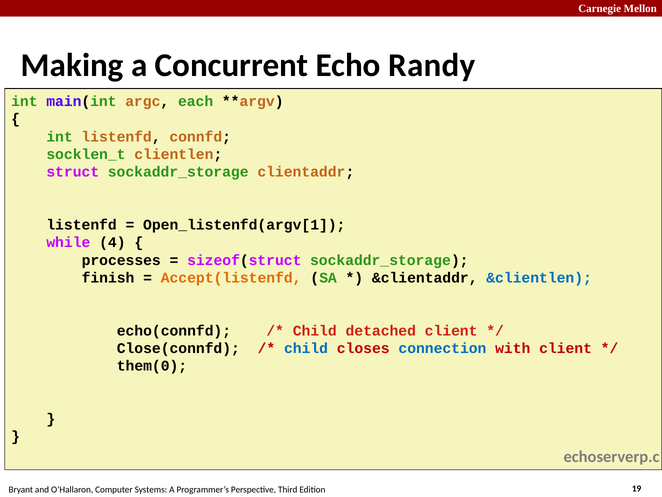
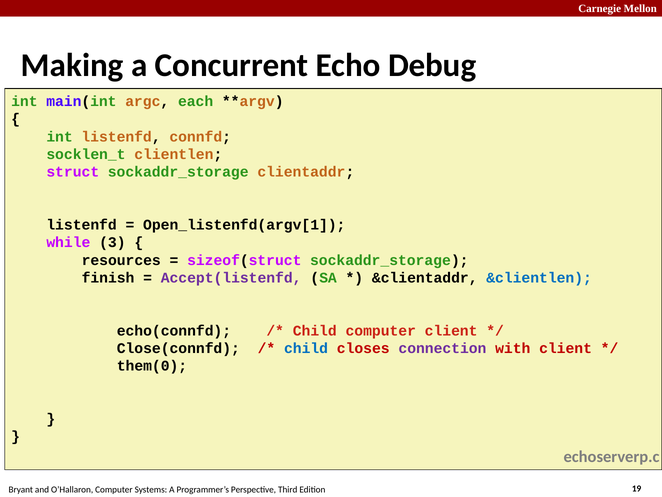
Randy: Randy -> Debug (432, 65)
4: 4 -> 3 (112, 242)
processes: processes -> resources (121, 260)
Accept(listenfd colour: orange -> purple (231, 278)
Child detached: detached -> computer (381, 330)
connection colour: blue -> purple (442, 348)
